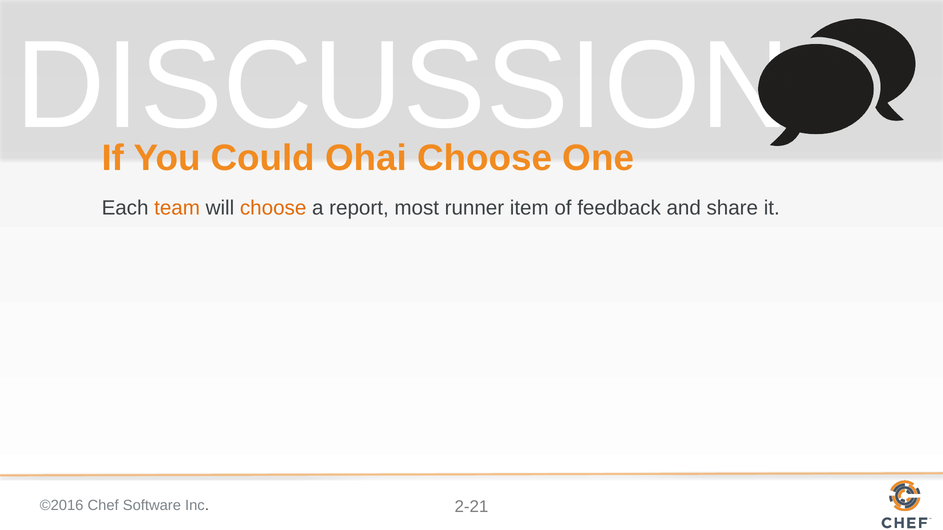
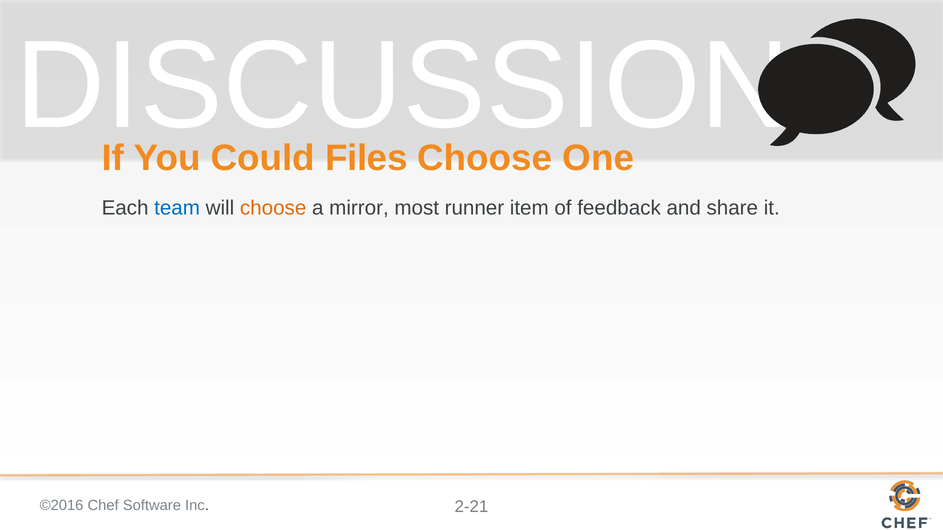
Ohai: Ohai -> Files (366, 158)
team colour: orange -> blue (177, 208)
report: report -> mirror (359, 208)
